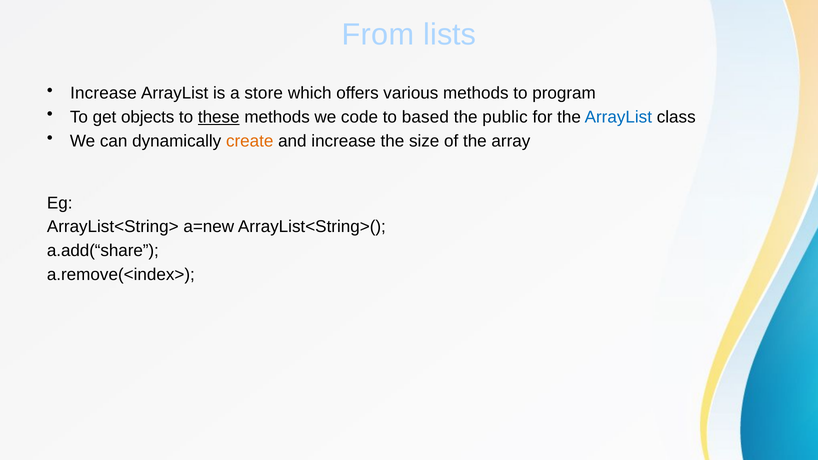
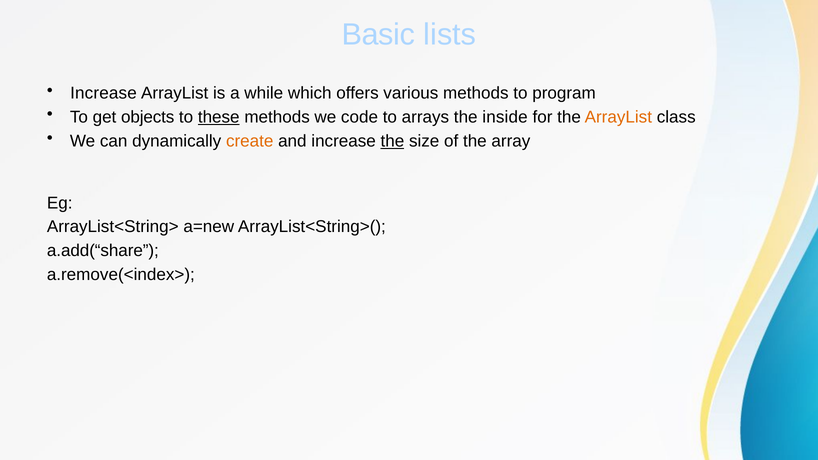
From: From -> Basic (378, 34)
store: store -> while (264, 93)
based: based -> arrays (425, 117)
public: public -> inside (505, 117)
ArrayList colour: blue -> orange (618, 117)
the underline: none -> present (392, 141)
